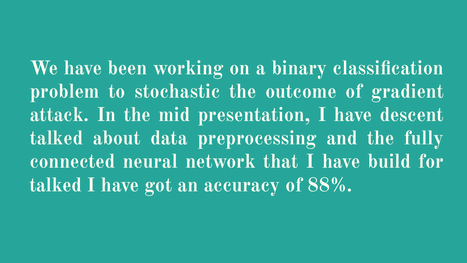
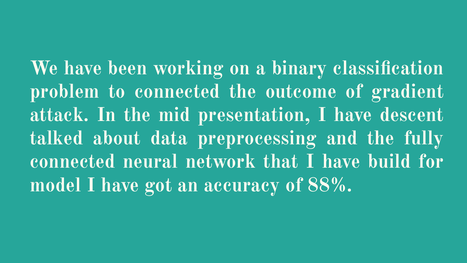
to stochastic: stochastic -> connected (177, 91)
talked: talked -> model (56, 185)
